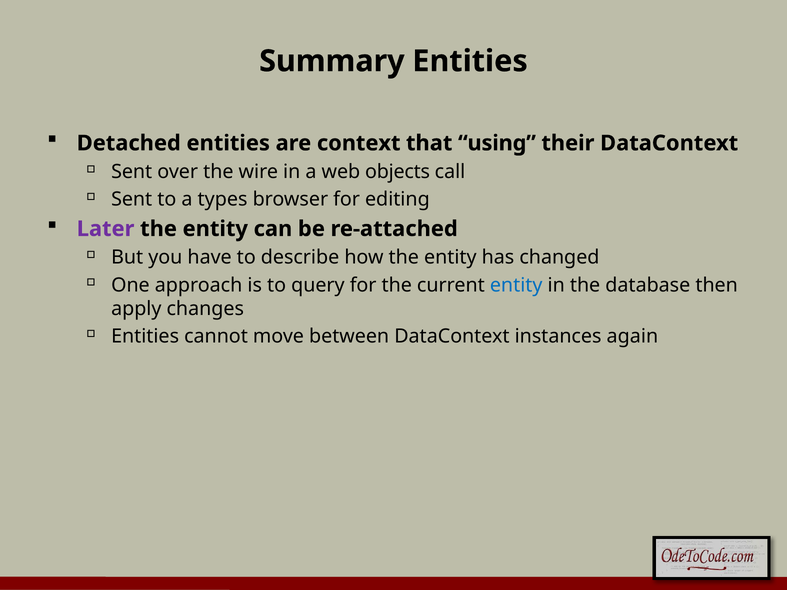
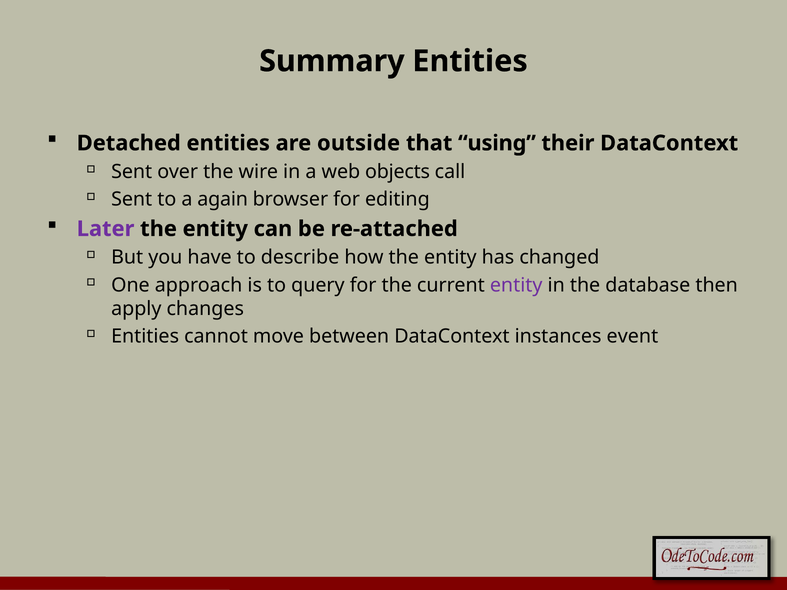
context: context -> outside (359, 143)
types: types -> again (223, 199)
entity colour: blue -> purple (516, 285)
again: again -> event (632, 336)
